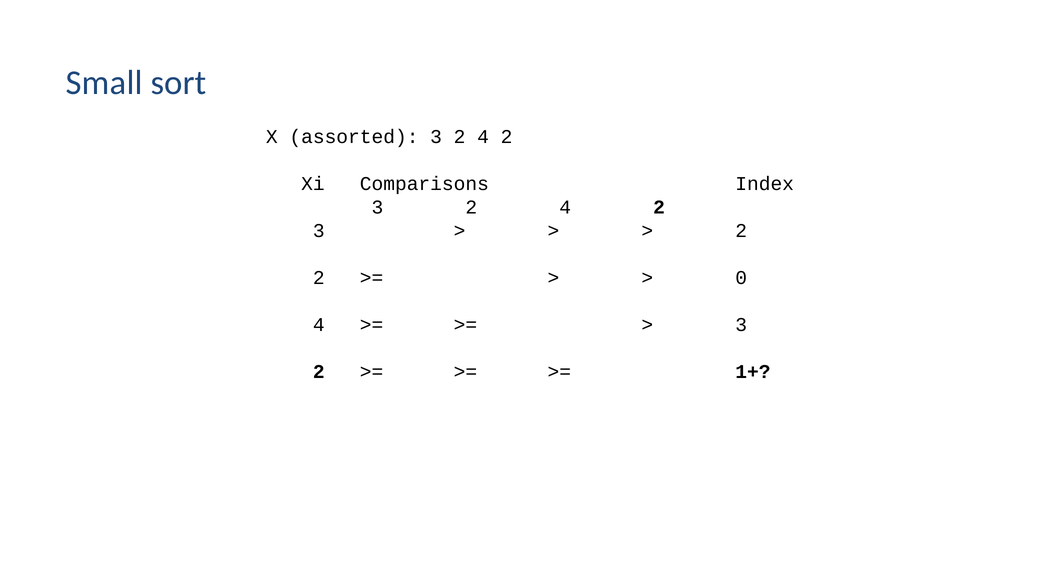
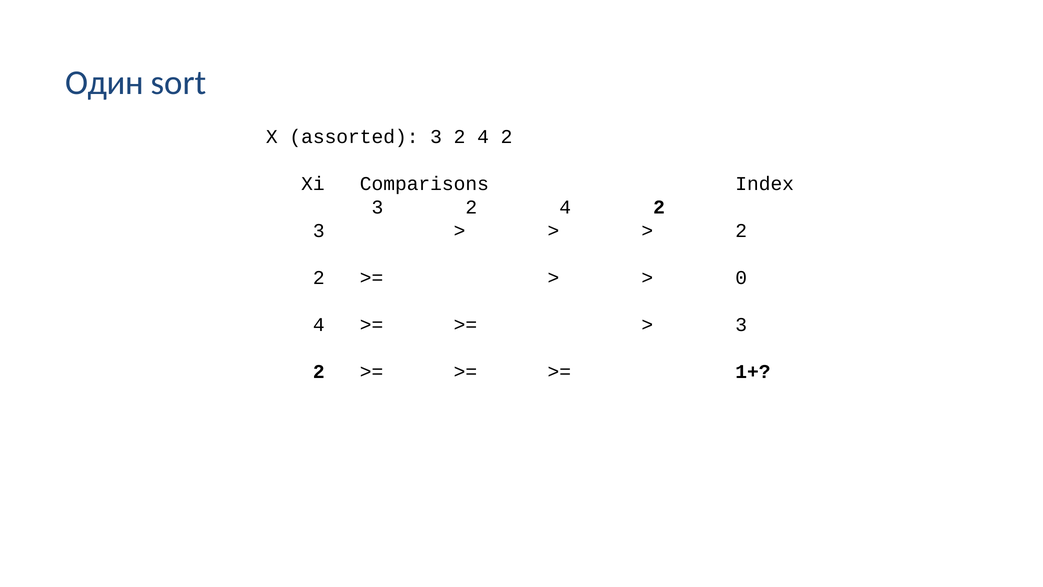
Small: Small -> Один (104, 82)
